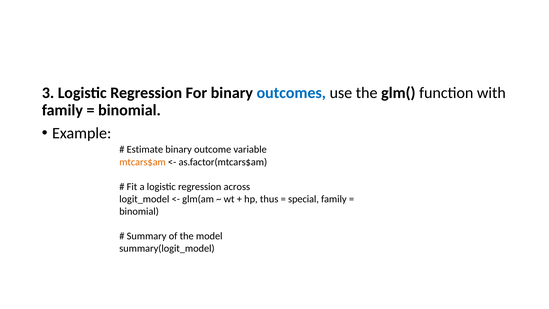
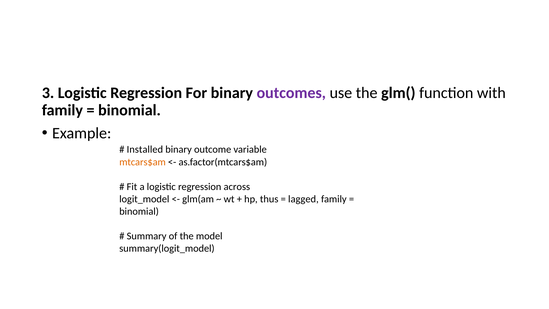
outcomes colour: blue -> purple (291, 93)
Estimate: Estimate -> Installed (145, 149)
special: special -> lagged (303, 199)
